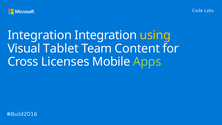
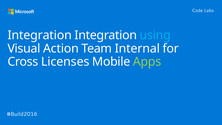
using colour: yellow -> light blue (155, 35)
Tablet: Tablet -> Action (61, 48)
Content: Content -> Internal (137, 48)
